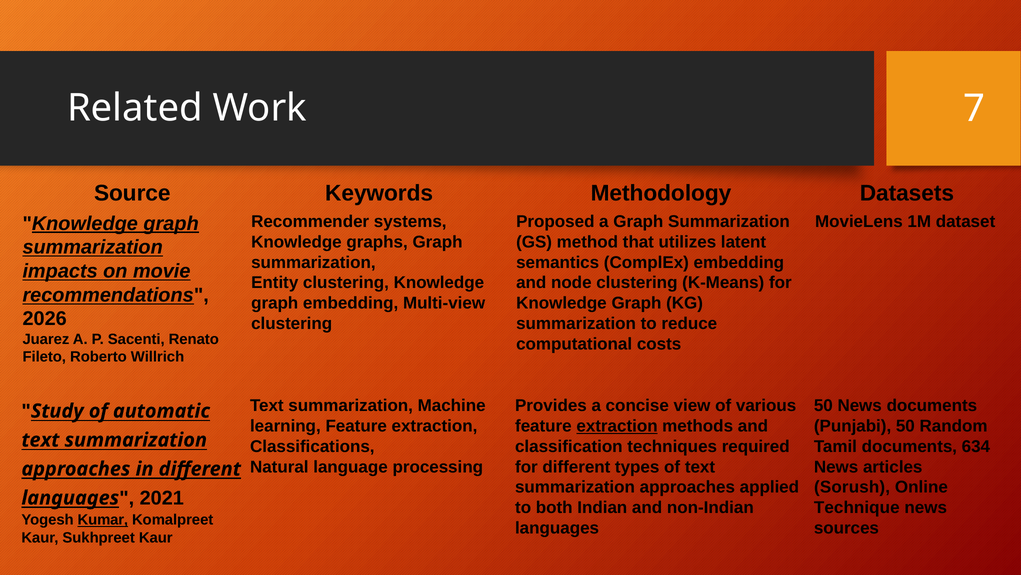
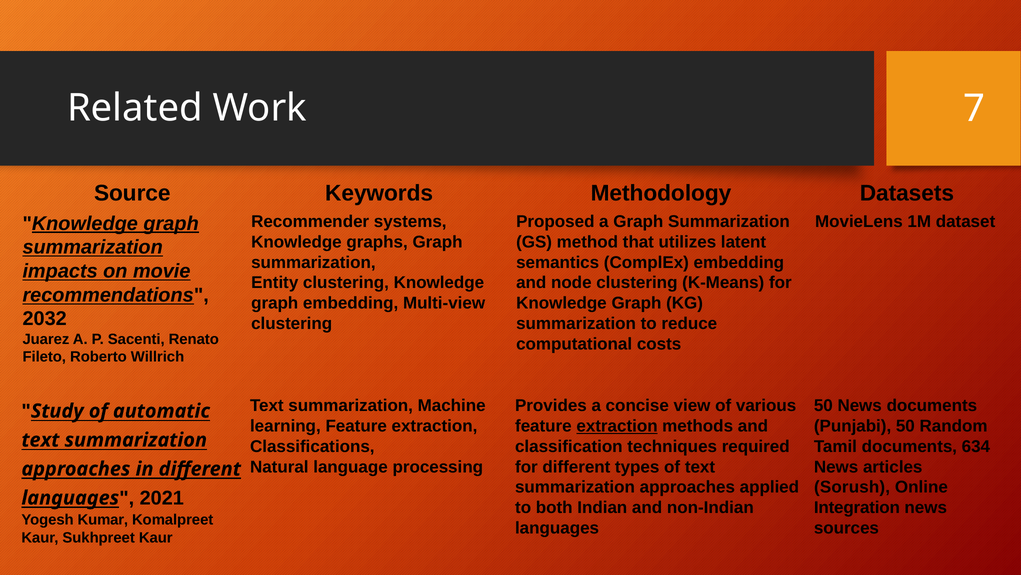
2026: 2026 -> 2032 (45, 319)
Technique: Technique -> Integration (857, 507)
Kumar underline: present -> none (103, 519)
